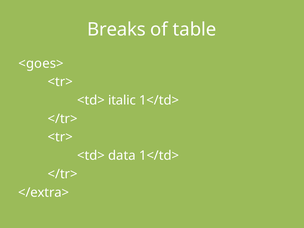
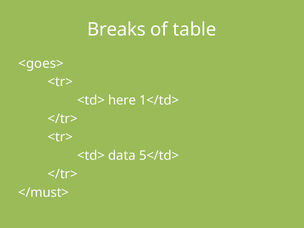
italic: italic -> here (122, 100)
data 1</td>: 1</td> -> 5</td> (159, 156)
</extra>: </extra> -> </must> (44, 192)
